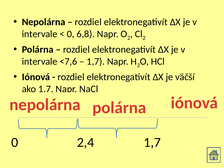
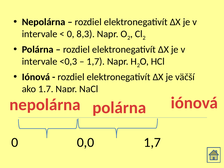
6,8: 6,8 -> 8,3 (86, 34)
<7,6: <7,6 -> <0,3 (68, 61)
2,4: 2,4 -> 0,0 (85, 142)
